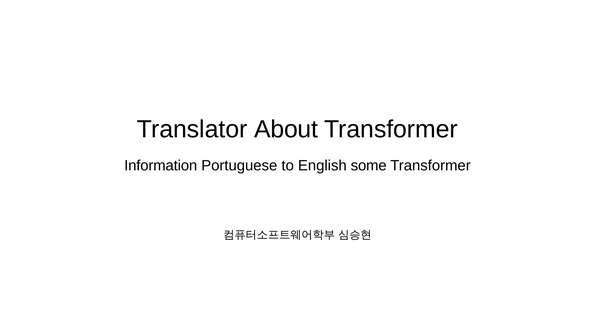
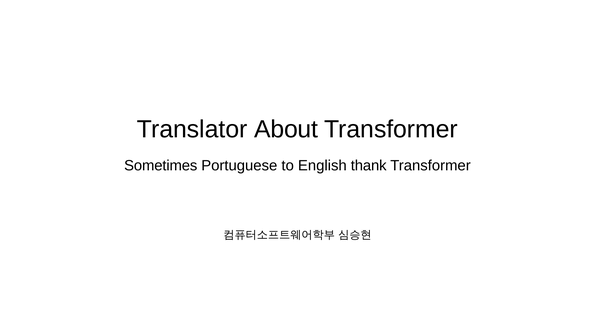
Information: Information -> Sometimes (161, 166)
some: some -> thank (369, 166)
